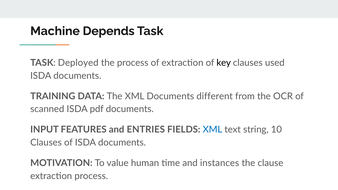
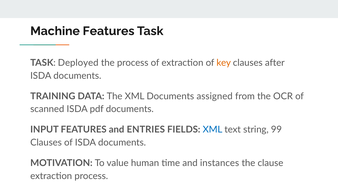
Machine Depends: Depends -> Features (109, 31)
key colour: black -> orange (224, 63)
used: used -> after (275, 63)
different: different -> assigned (215, 96)
10: 10 -> 99 (276, 130)
